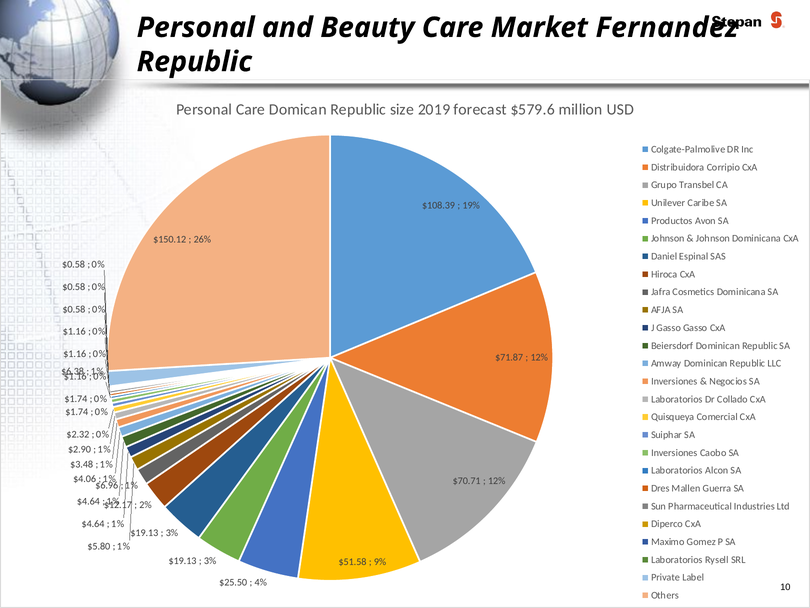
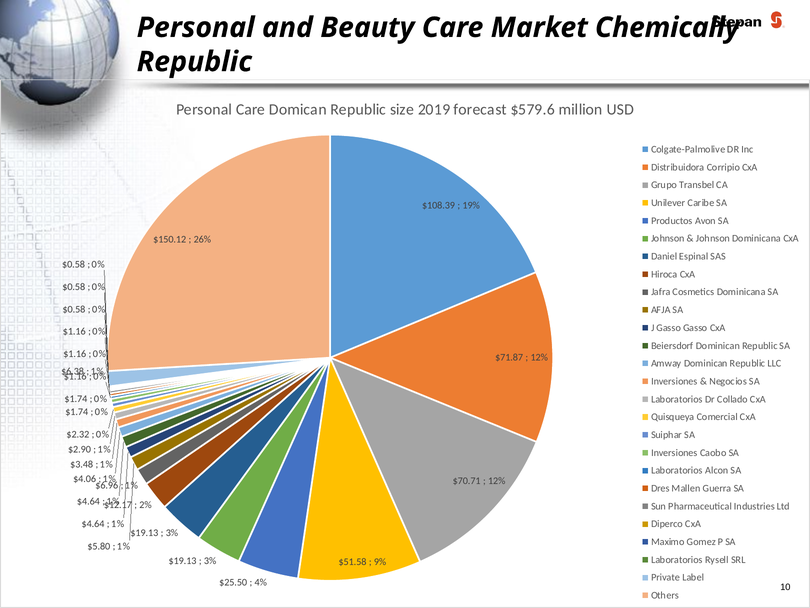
Fernandez: Fernandez -> Chemically (667, 28)
